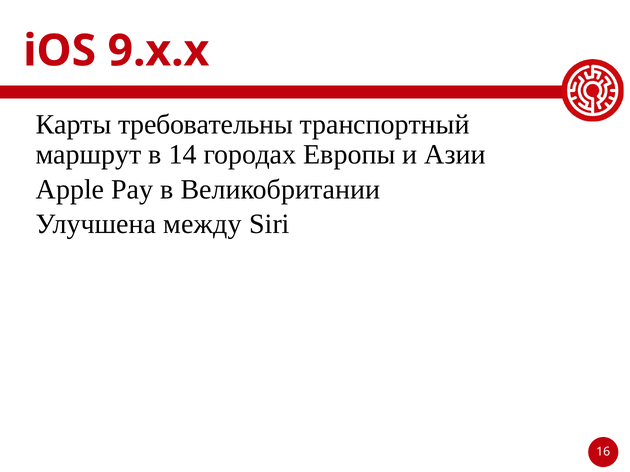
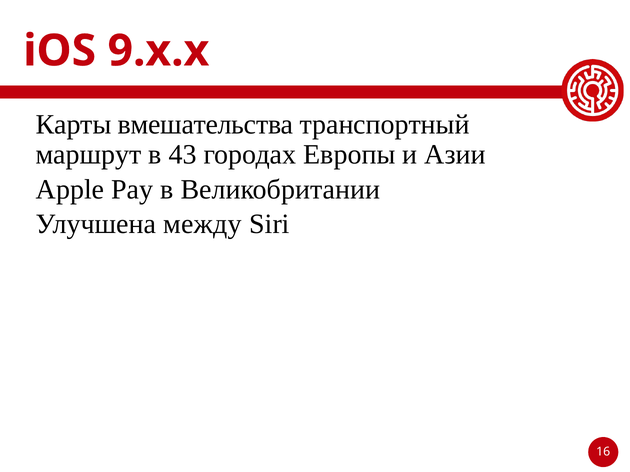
требовательны: требовательны -> вмешательства (206, 125)
14: 14 -> 43 (183, 155)
